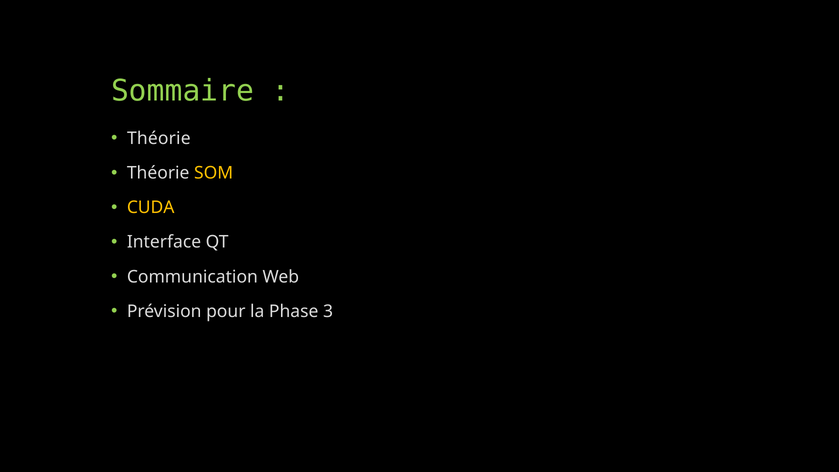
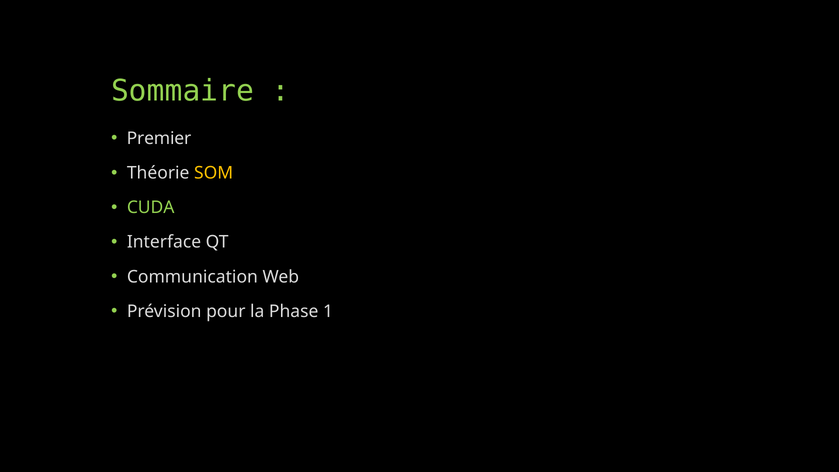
Théorie: Théorie -> Premier (159, 138)
CUDA colour: yellow -> light green (151, 208)
3: 3 -> 1 (328, 311)
